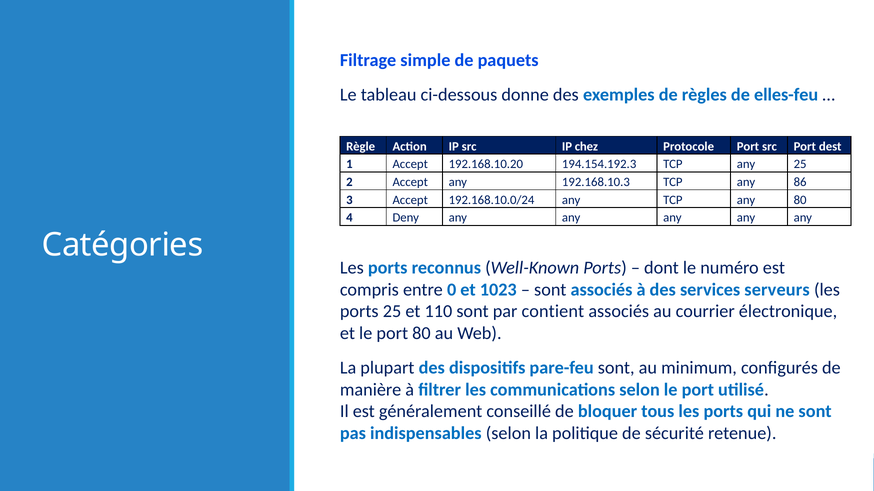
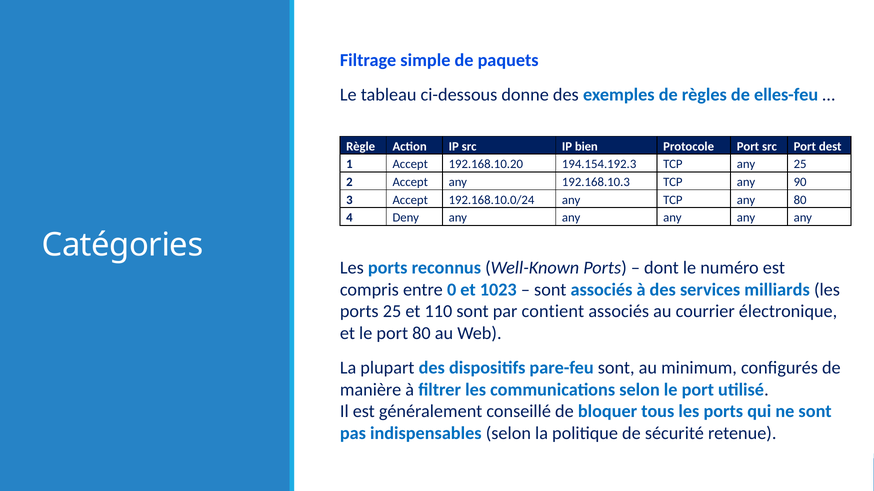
chez: chez -> bien (586, 147)
86: 86 -> 90 (800, 182)
serveurs: serveurs -> milliards (777, 290)
